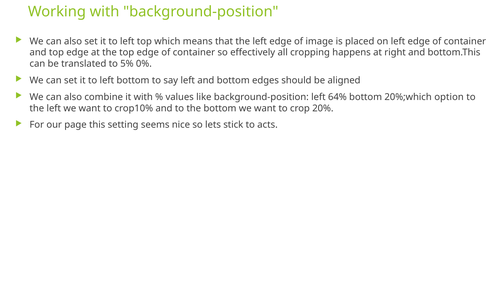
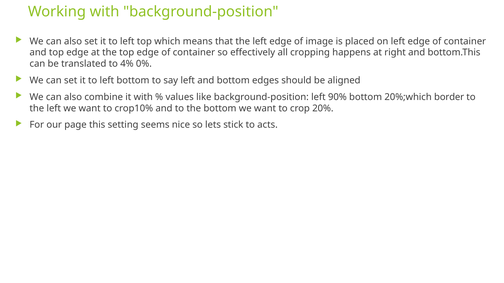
5%: 5% -> 4% (127, 64)
64%: 64% -> 90% (337, 97)
option: option -> border (449, 97)
